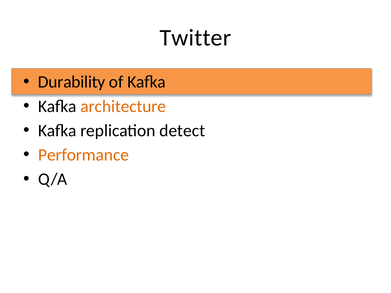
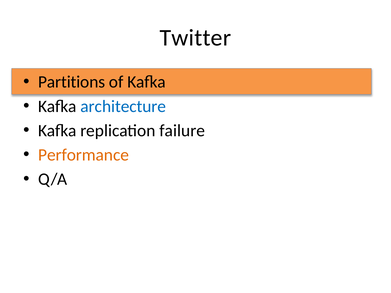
Durability: Durability -> Partitions (72, 82)
architecture colour: orange -> blue (123, 106)
detect: detect -> failure (182, 131)
